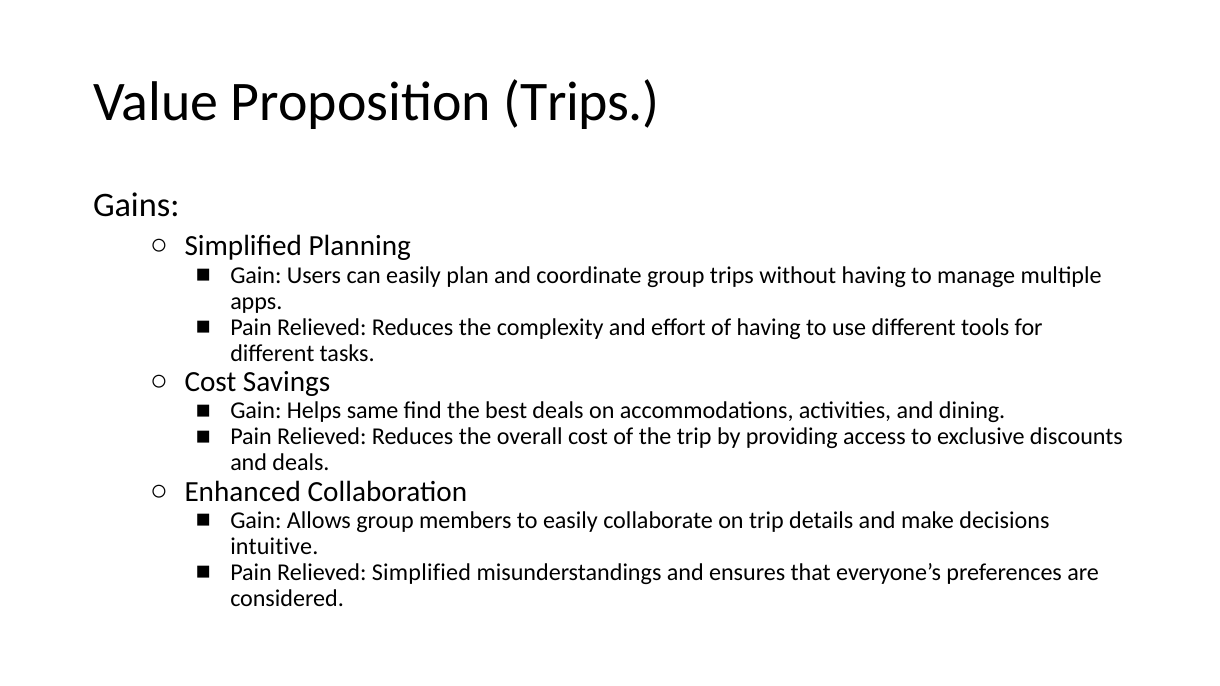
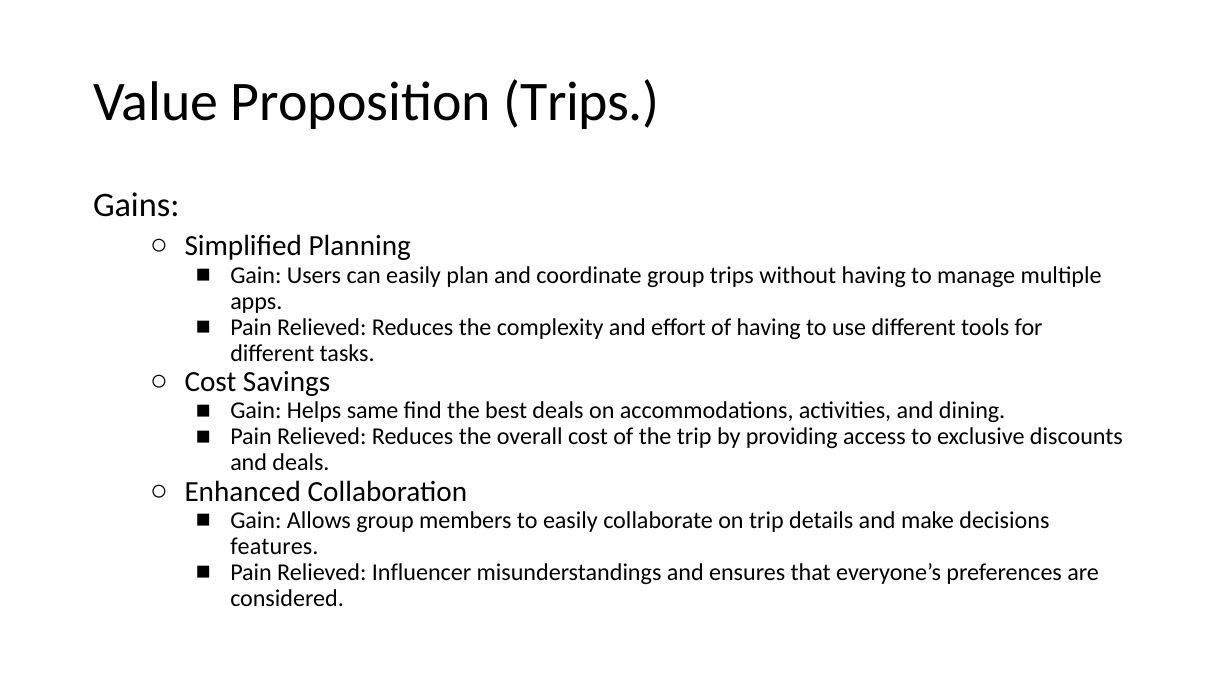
intuitive: intuitive -> features (274, 547)
Relieved Simplified: Simplified -> Influencer (422, 573)
